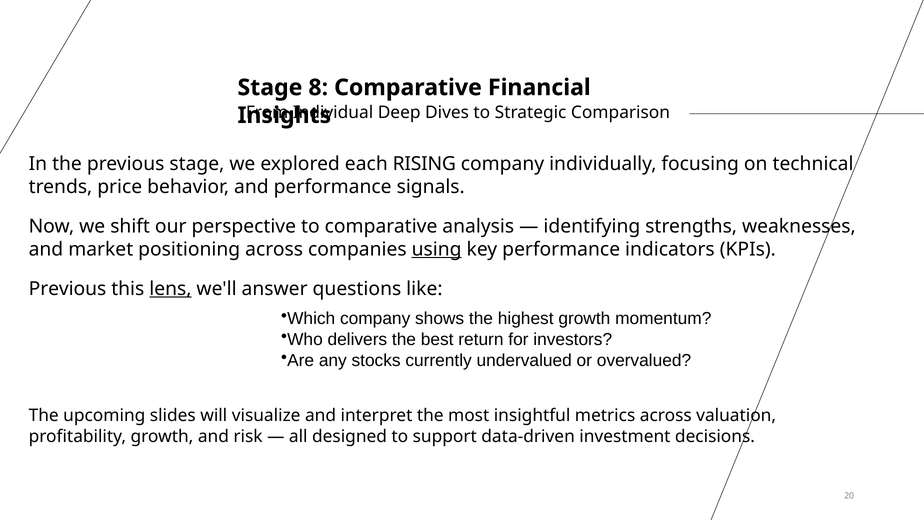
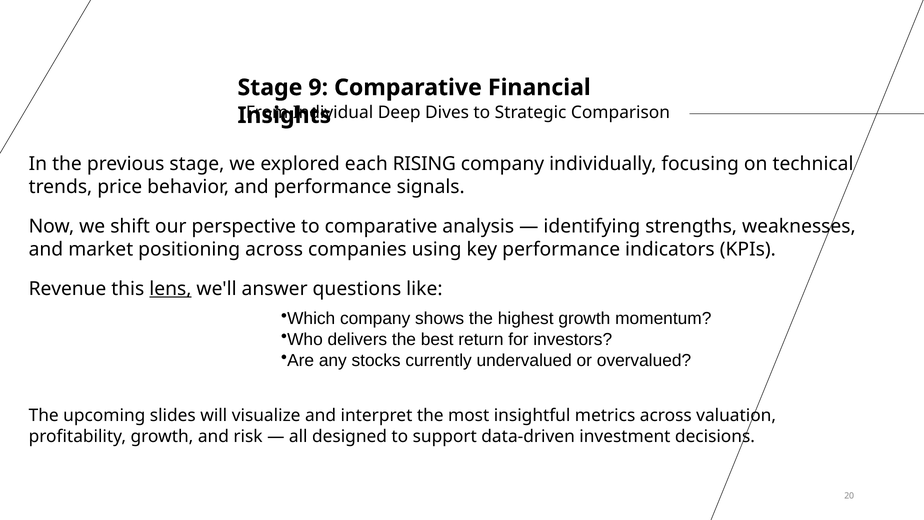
8: 8 -> 9 (318, 88)
using underline: present -> none (437, 249)
Previous: Previous -> Revenue (67, 289)
